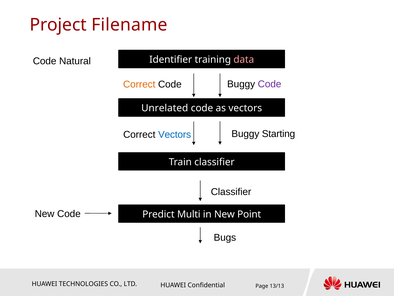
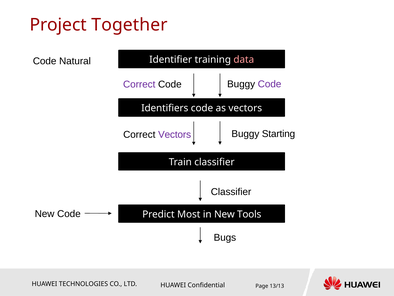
Filename: Filename -> Together (130, 25)
Correct colour: orange -> purple (139, 84)
Unrelated: Unrelated -> Identifiers (165, 108)
Vectors colour: blue -> purple (175, 134)
Multi: Multi -> Most (189, 214)
Point: Point -> Tools (249, 214)
